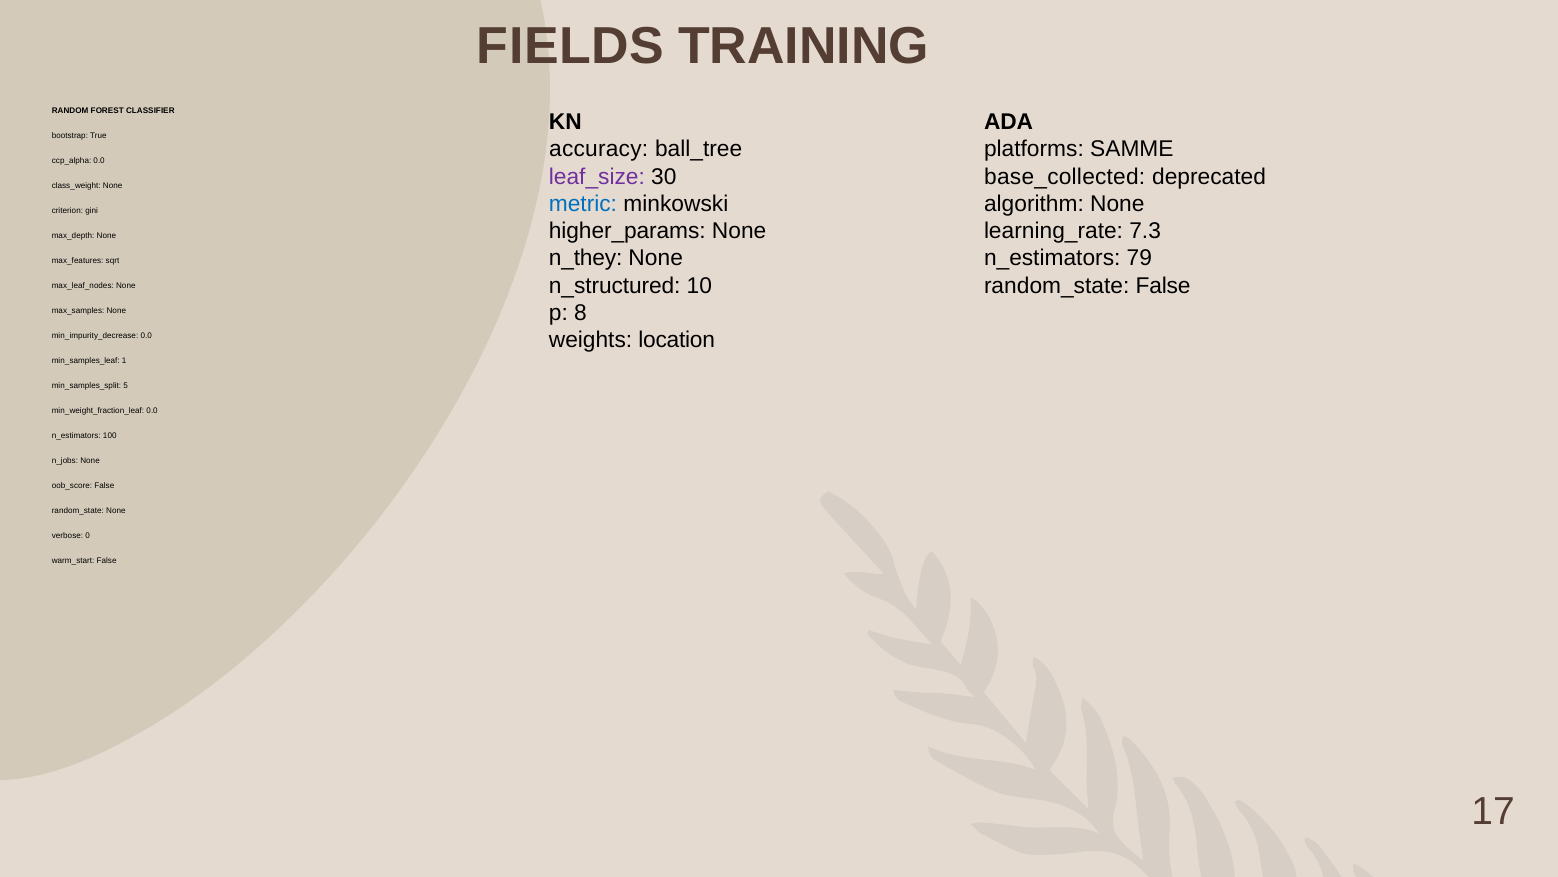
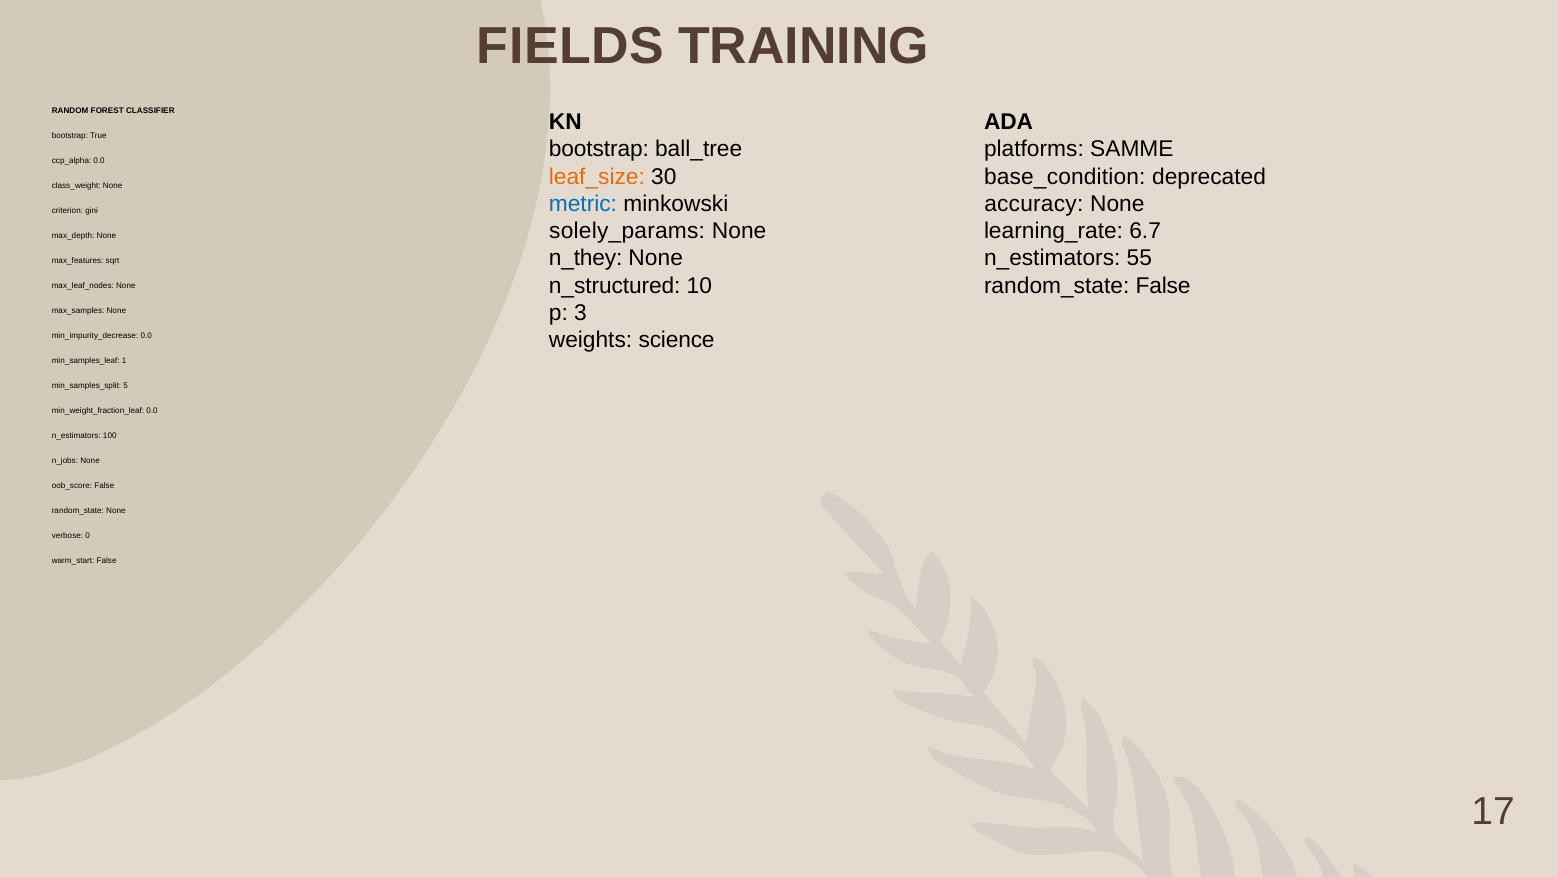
accuracy: accuracy -> bootstrap (599, 149)
leaf_size colour: purple -> orange (597, 176)
base_collected: base_collected -> base_condition (1065, 176)
algorithm: algorithm -> accuracy (1034, 204)
higher_params: higher_params -> solely_params (627, 231)
7.3: 7.3 -> 6.7 (1145, 231)
79: 79 -> 55 (1139, 258)
8: 8 -> 3 (580, 313)
location: location -> science (677, 340)
